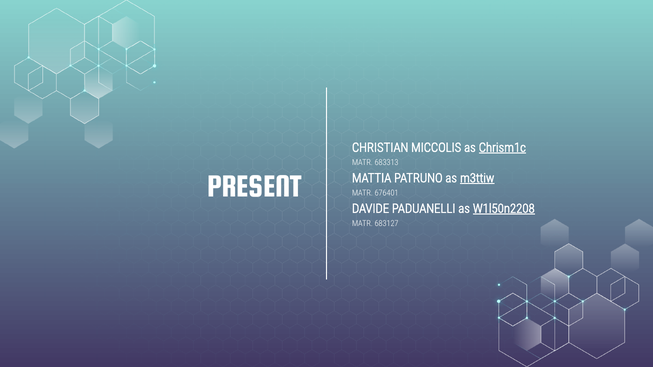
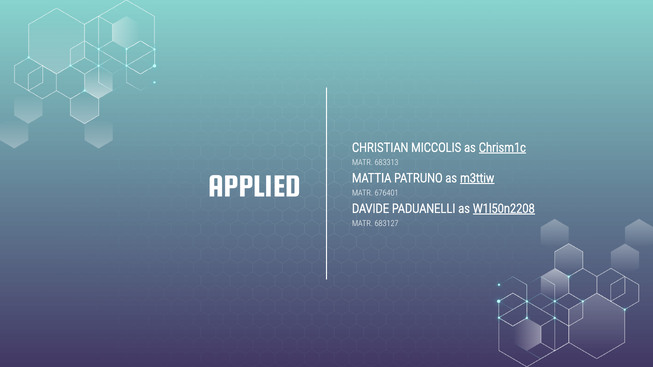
PRESENT: PRESENT -> APPLIED (255, 186)
